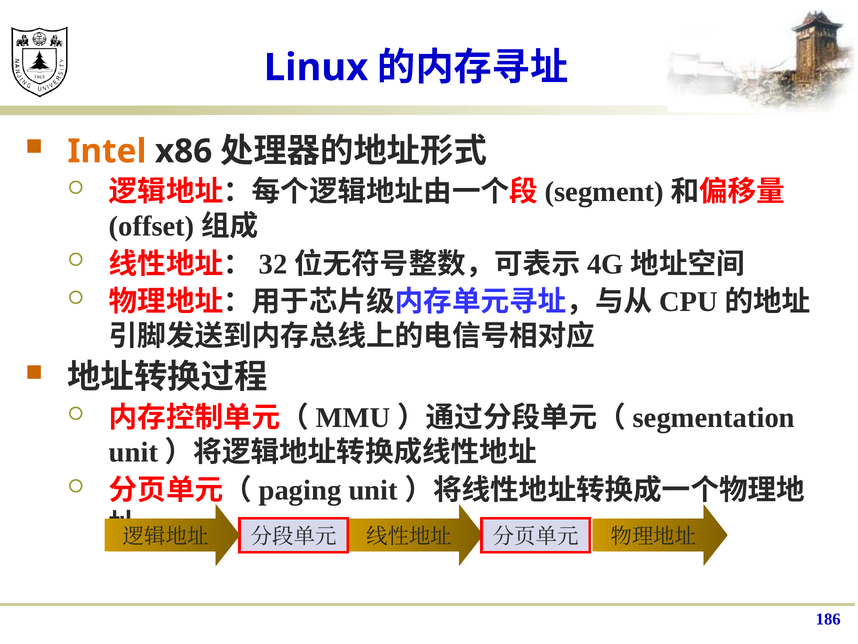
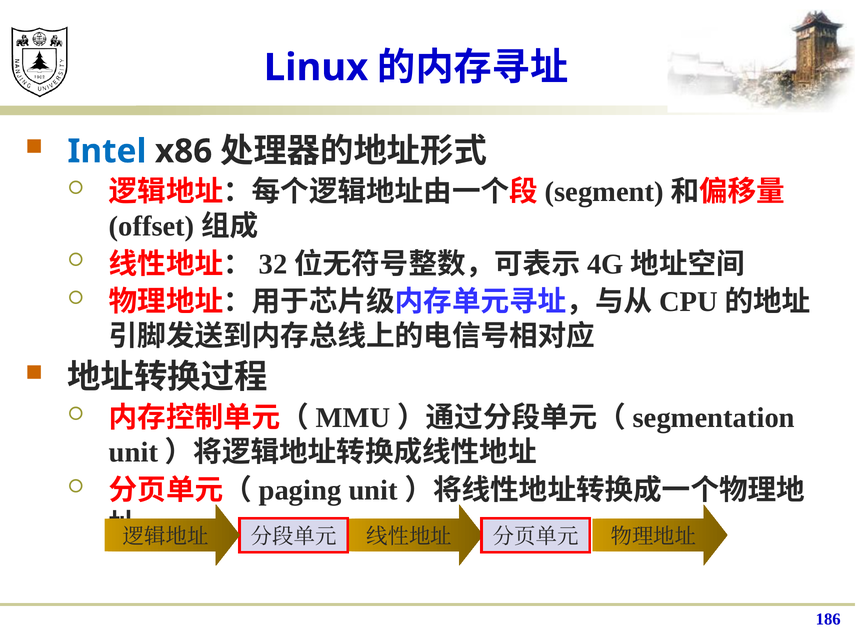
Intel colour: orange -> blue (107, 151)
